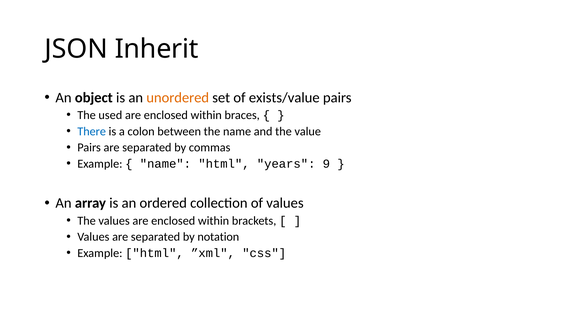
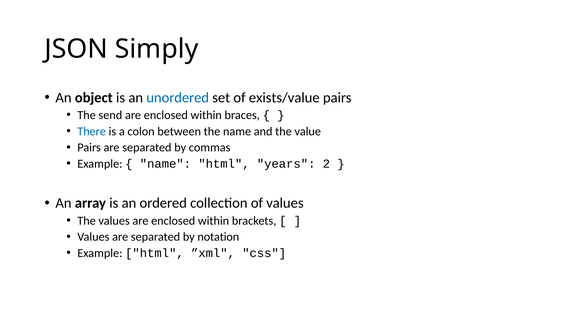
Inherit: Inherit -> Simply (157, 49)
unordered colour: orange -> blue (178, 97)
used: used -> send (110, 115)
9: 9 -> 2 (326, 164)
